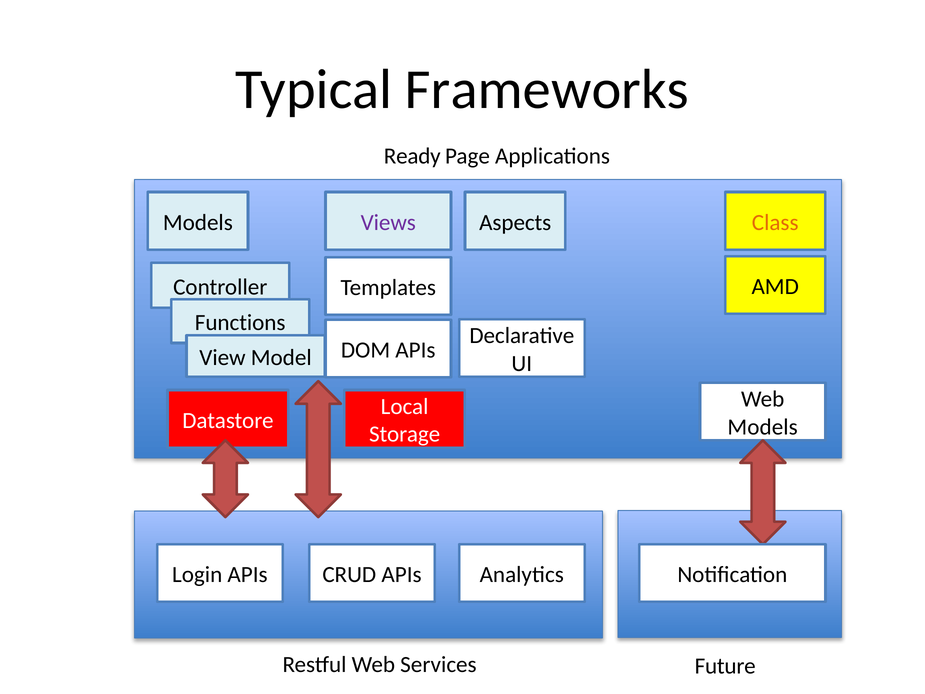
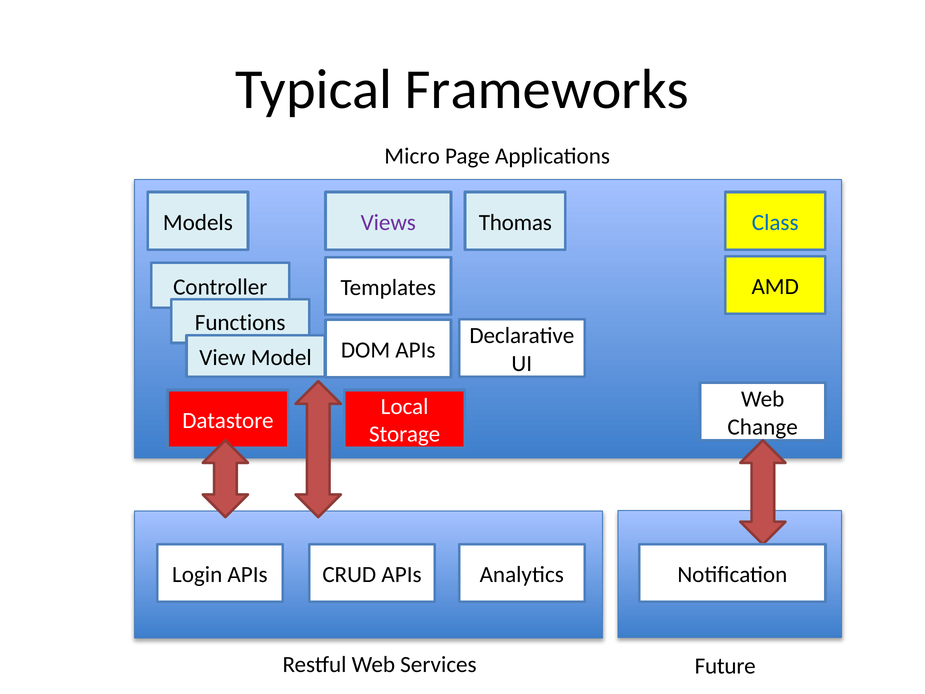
Ready: Ready -> Micro (412, 156)
Aspects: Aspects -> Thomas (515, 222)
Class colour: orange -> blue (775, 222)
Models: Models -> Change (763, 427)
